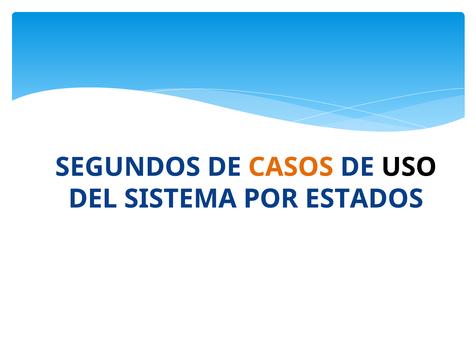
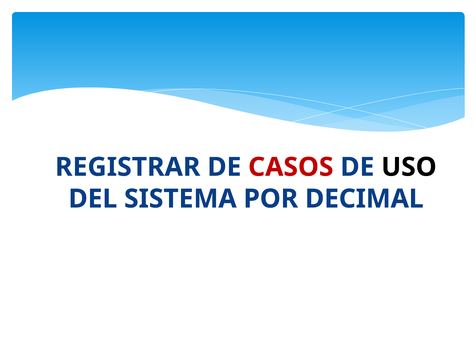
SEGUNDOS: SEGUNDOS -> REGISTRAR (128, 167)
CASOS colour: orange -> red (291, 167)
ESTADOS: ESTADOS -> DECIMAL (364, 199)
